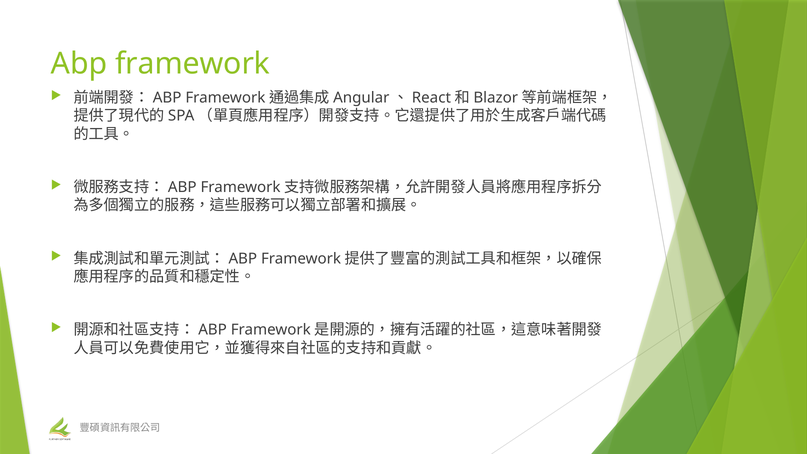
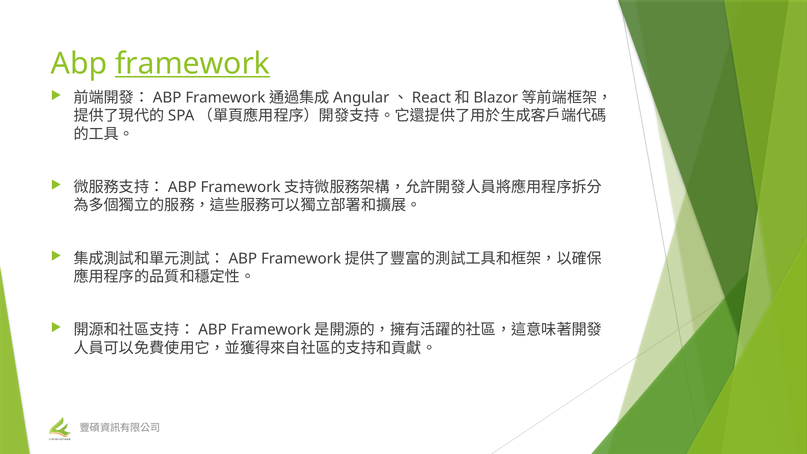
framework underline: none -> present (193, 64)
